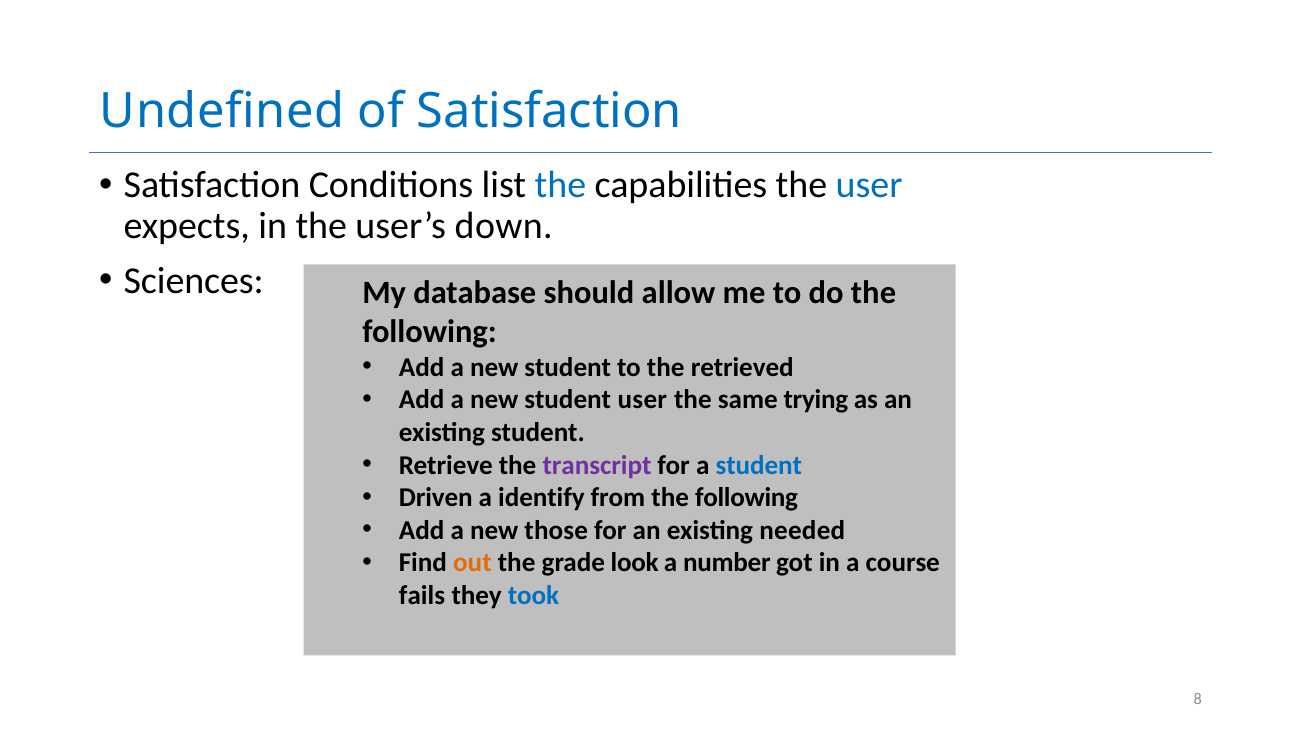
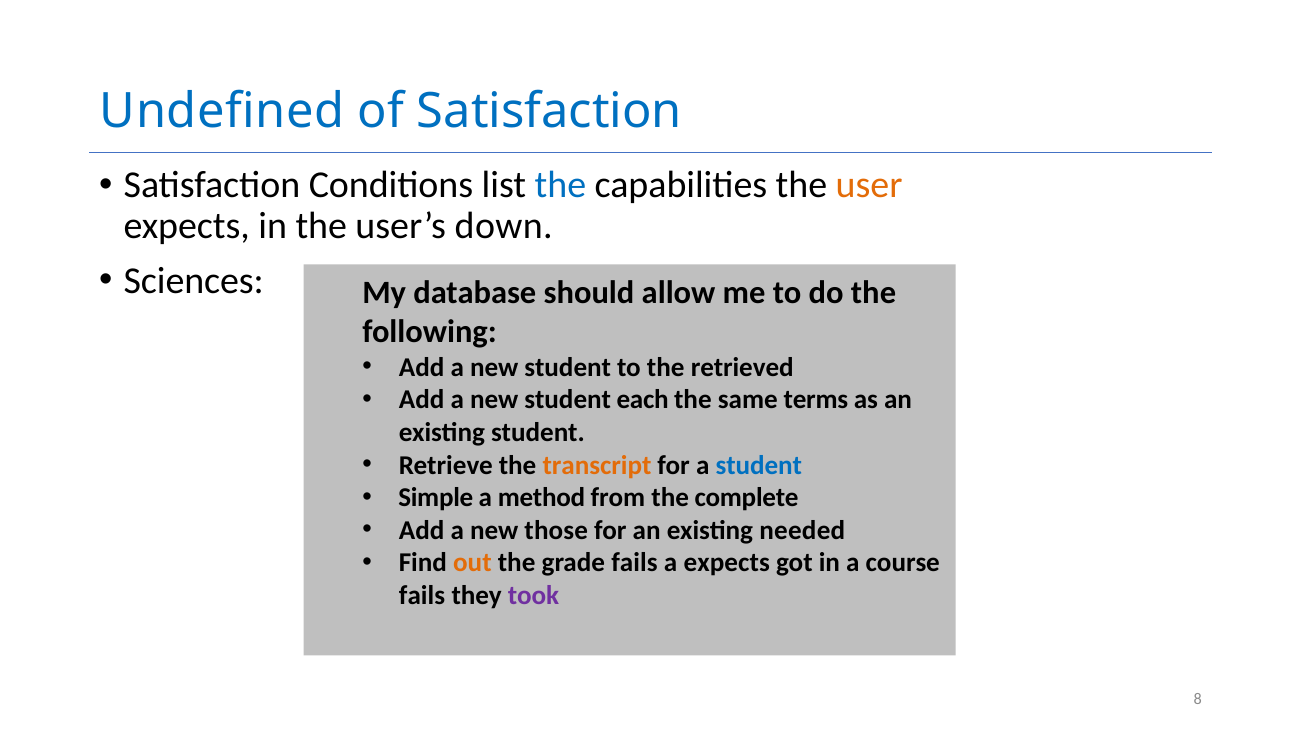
user colour: blue -> orange (869, 185)
student user: user -> each (643, 400)
trying: trying -> terms (816, 400)
transcript colour: purple -> orange (597, 465)
Driven: Driven -> Simple (436, 498)
identify: identify -> method (542, 498)
from the following: following -> complete (747, 498)
grade look: look -> fails (634, 563)
a number: number -> expects (727, 563)
took colour: blue -> purple (533, 595)
